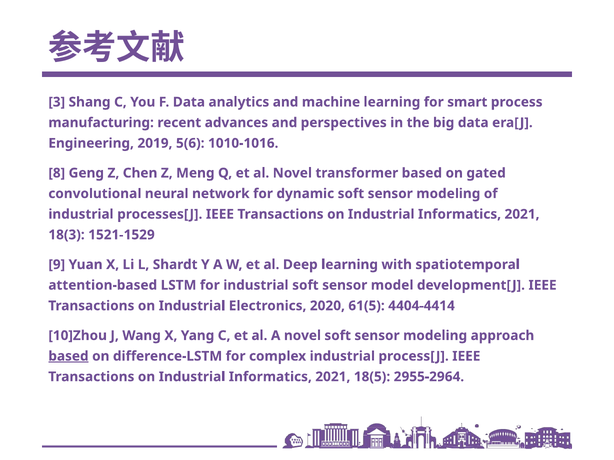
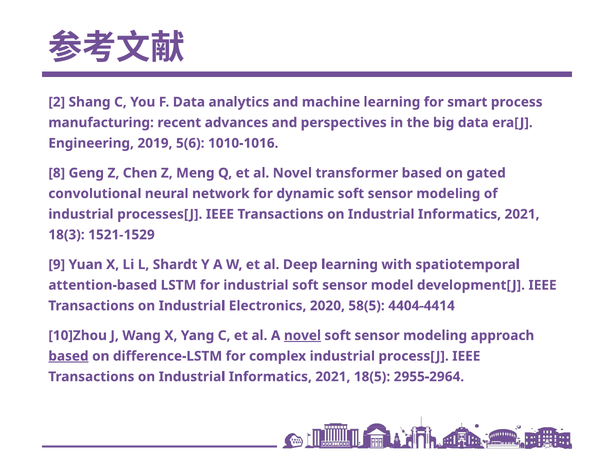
3: 3 -> 2 (57, 102)
61(5: 61(5 -> 58(5 (367, 306)
novel underline: none -> present (302, 336)
